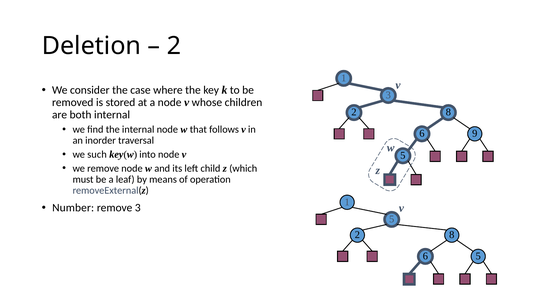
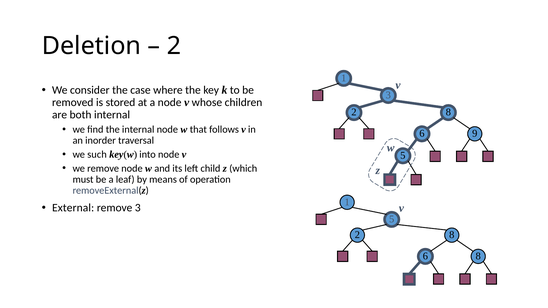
Number: Number -> External (73, 208)
6 5: 5 -> 8 (478, 256)
